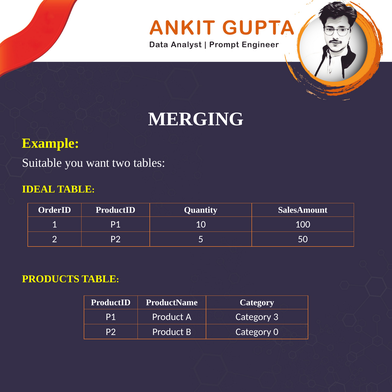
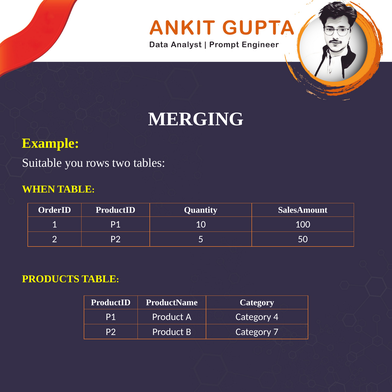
want: want -> rows (98, 163)
IDEAL: IDEAL -> WHEN (39, 189)
3: 3 -> 4 (276, 317)
0: 0 -> 7 (276, 332)
